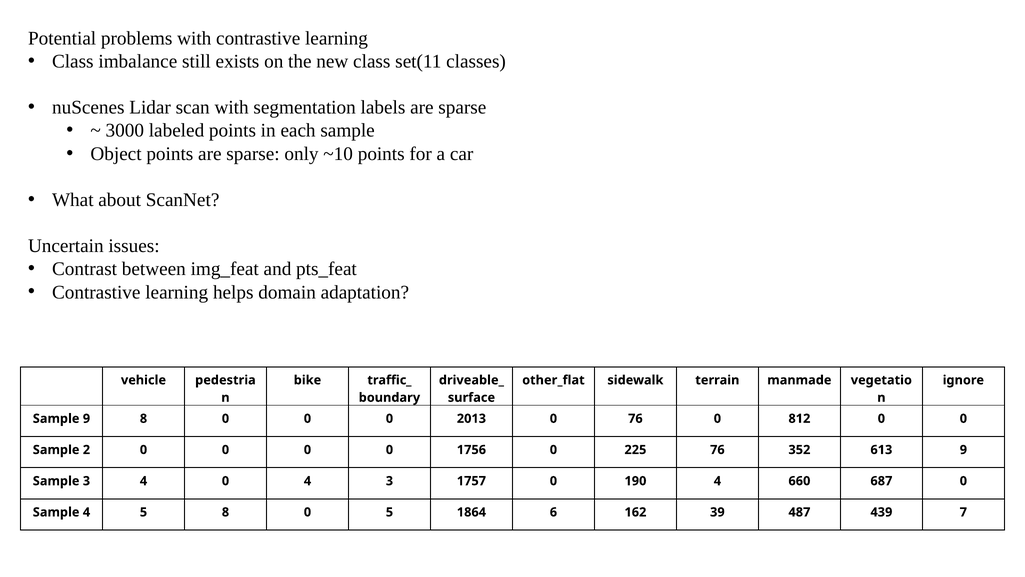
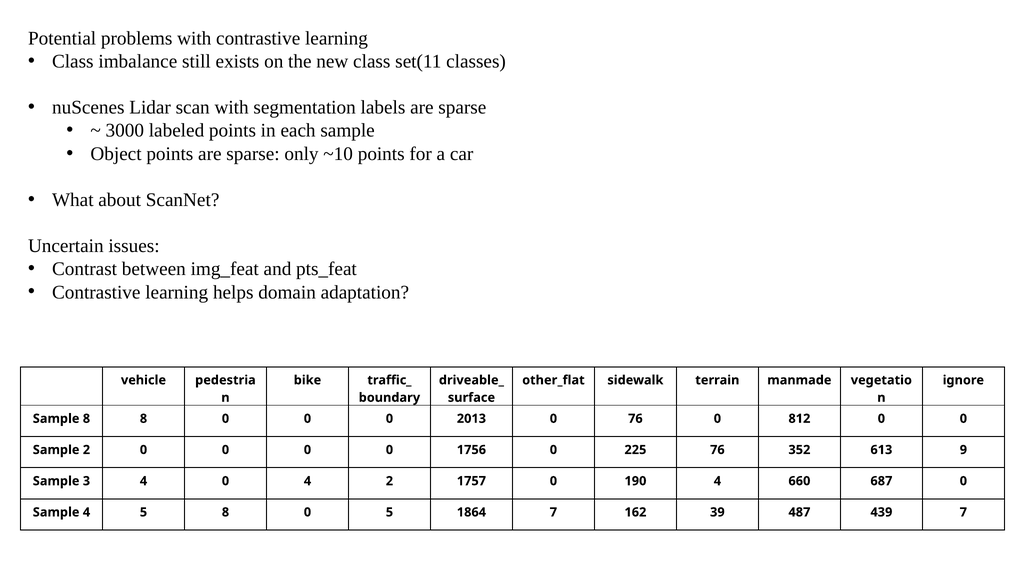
Sample 9: 9 -> 8 (86, 418)
4 3: 3 -> 2 (389, 481)
1864 6: 6 -> 7 (553, 512)
